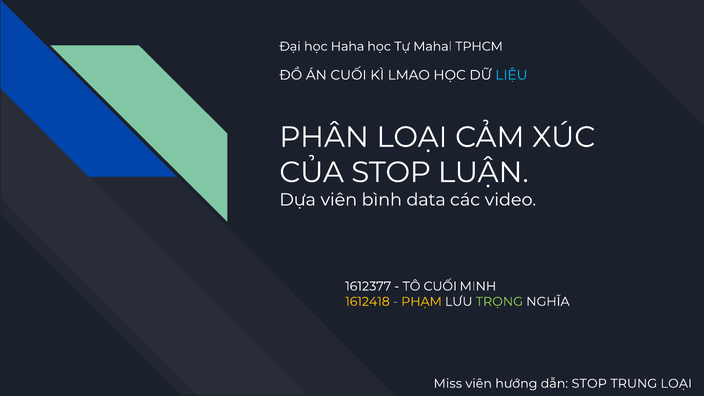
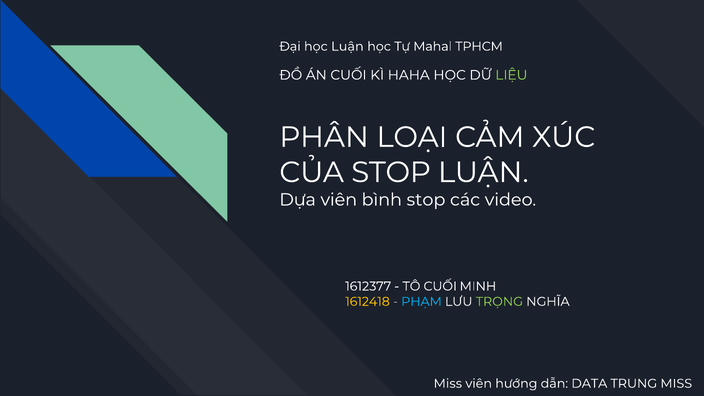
học Haha: Haha -> Luận (347, 46)
LMAO: LMAO -> HAHA (409, 75)
LIỆU colour: light blue -> light green (511, 75)
bình data: data -> stop (426, 200)
PHẠM colour: yellow -> light blue (421, 302)
dẫn STOP: STOP -> DATA (589, 384)
TRUNG LOẠI: LOẠI -> MISS (676, 384)
